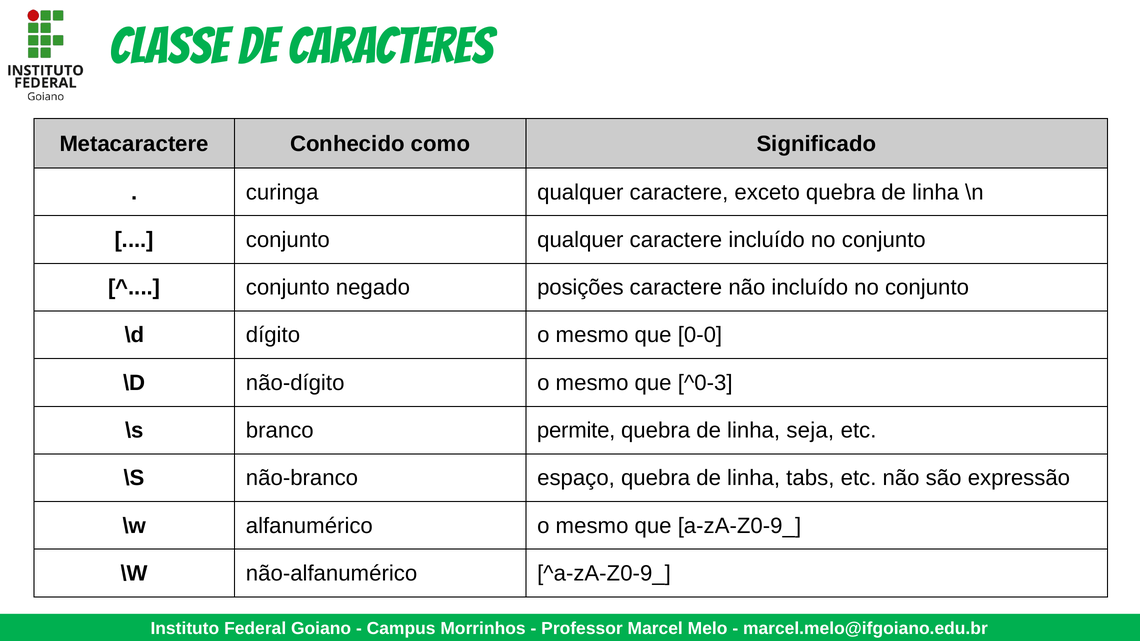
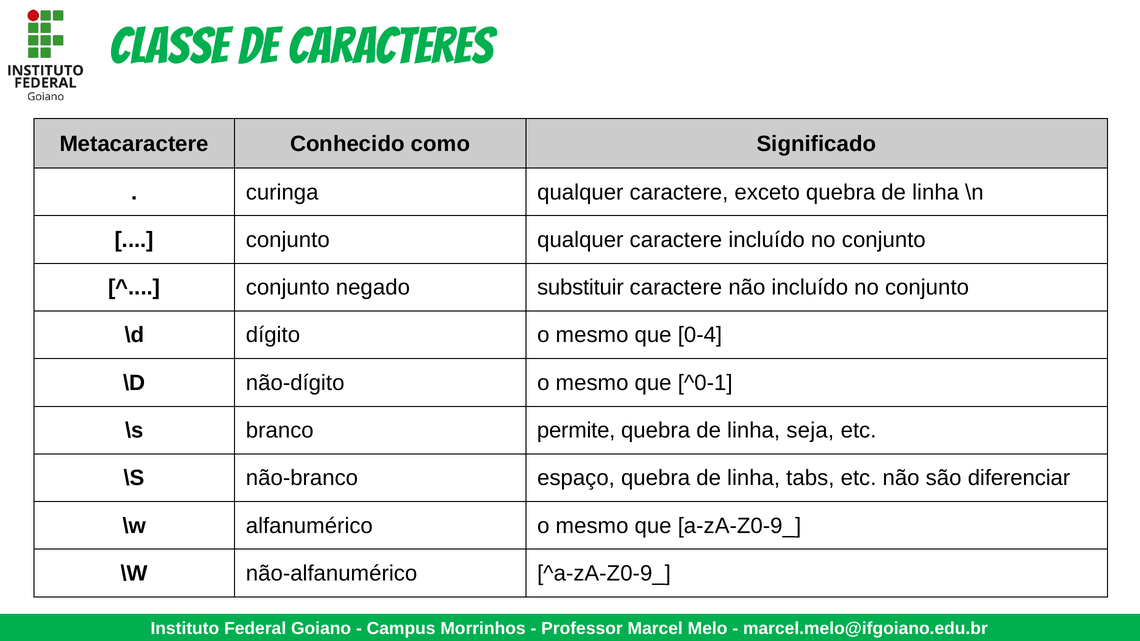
posições: posições -> substituir (580, 288)
0-0: 0-0 -> 0-4 (700, 335)
^0-3: ^0-3 -> ^0-1 (705, 383)
expressão: expressão -> diferenciar (1019, 478)
